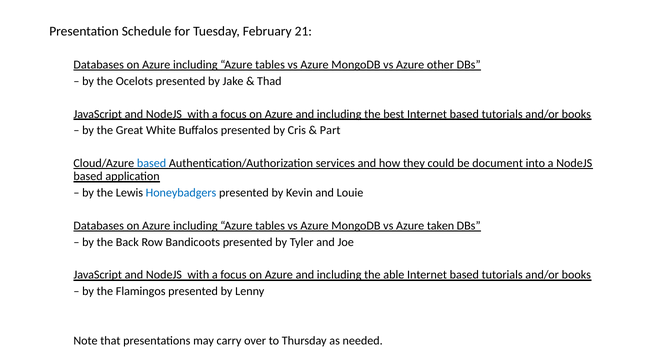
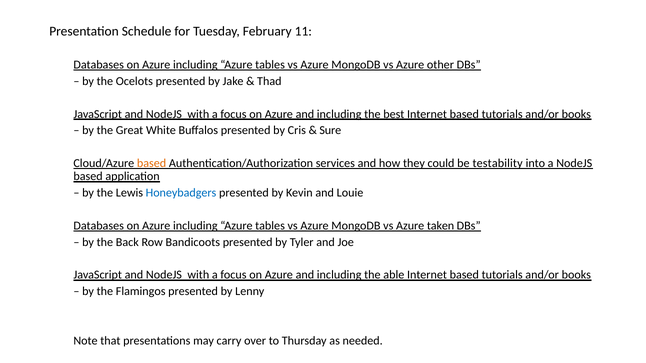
21: 21 -> 11 (303, 31)
Part: Part -> Sure (330, 131)
based colour: blue -> orange (152, 163)
document: document -> testability (498, 163)
